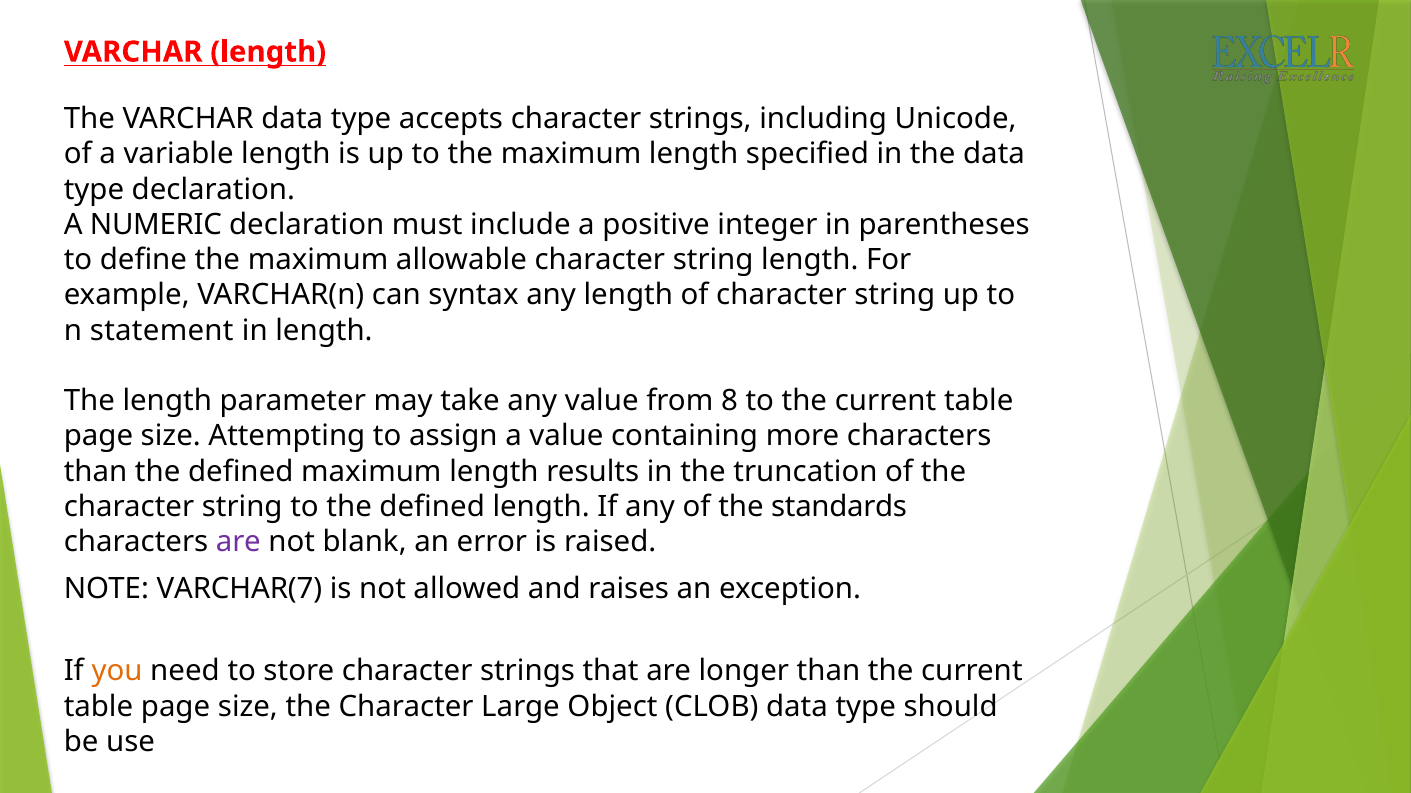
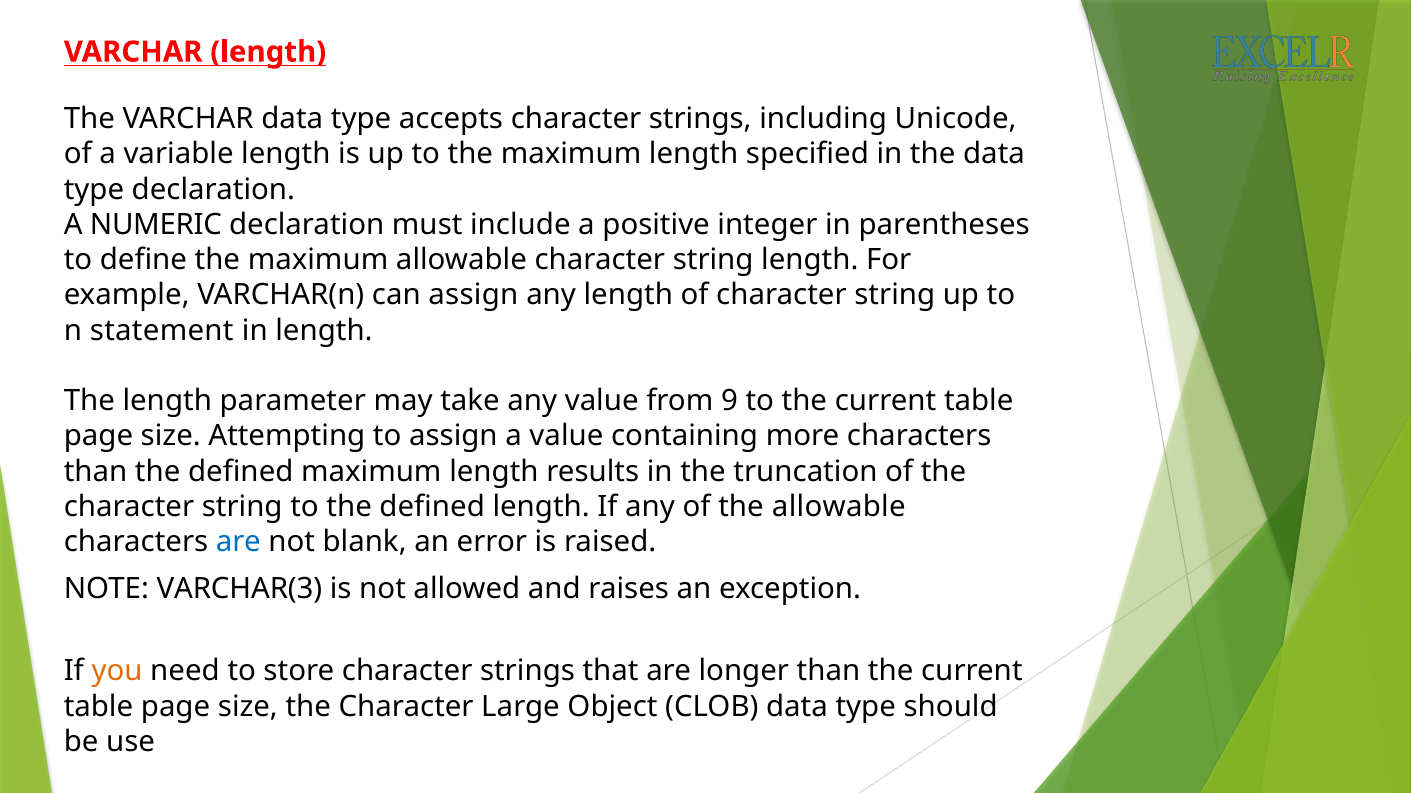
can syntax: syntax -> assign (473, 295)
8: 8 -> 9 (729, 401)
the standards: standards -> allowable (839, 507)
are colour: purple -> blue (238, 542)
VARCHAR(7: VARCHAR(7 -> VARCHAR(3 (239, 589)
